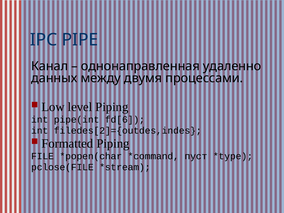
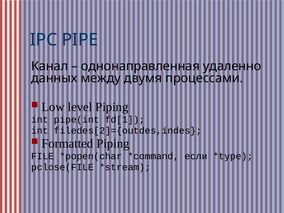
fd[6: fd[6 -> fd[1 (125, 119)
пуст: пуст -> если (196, 156)
